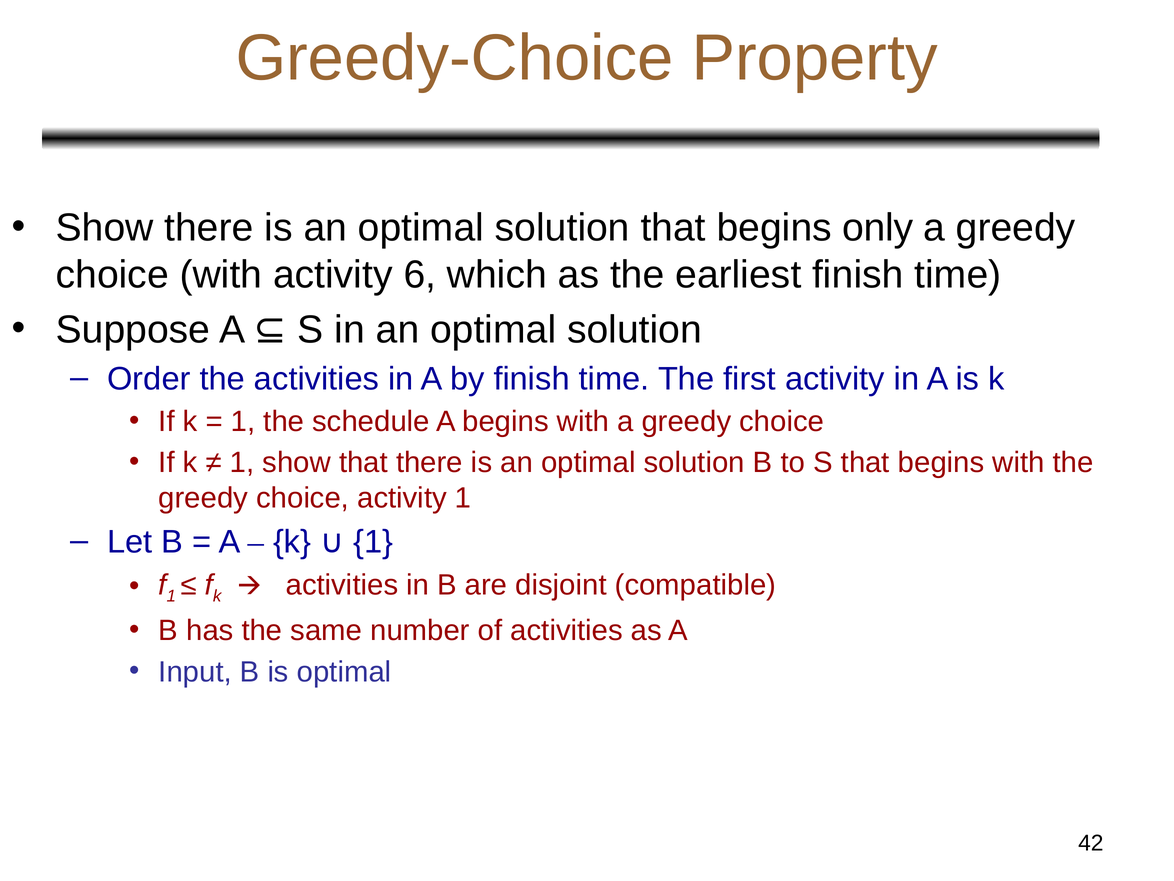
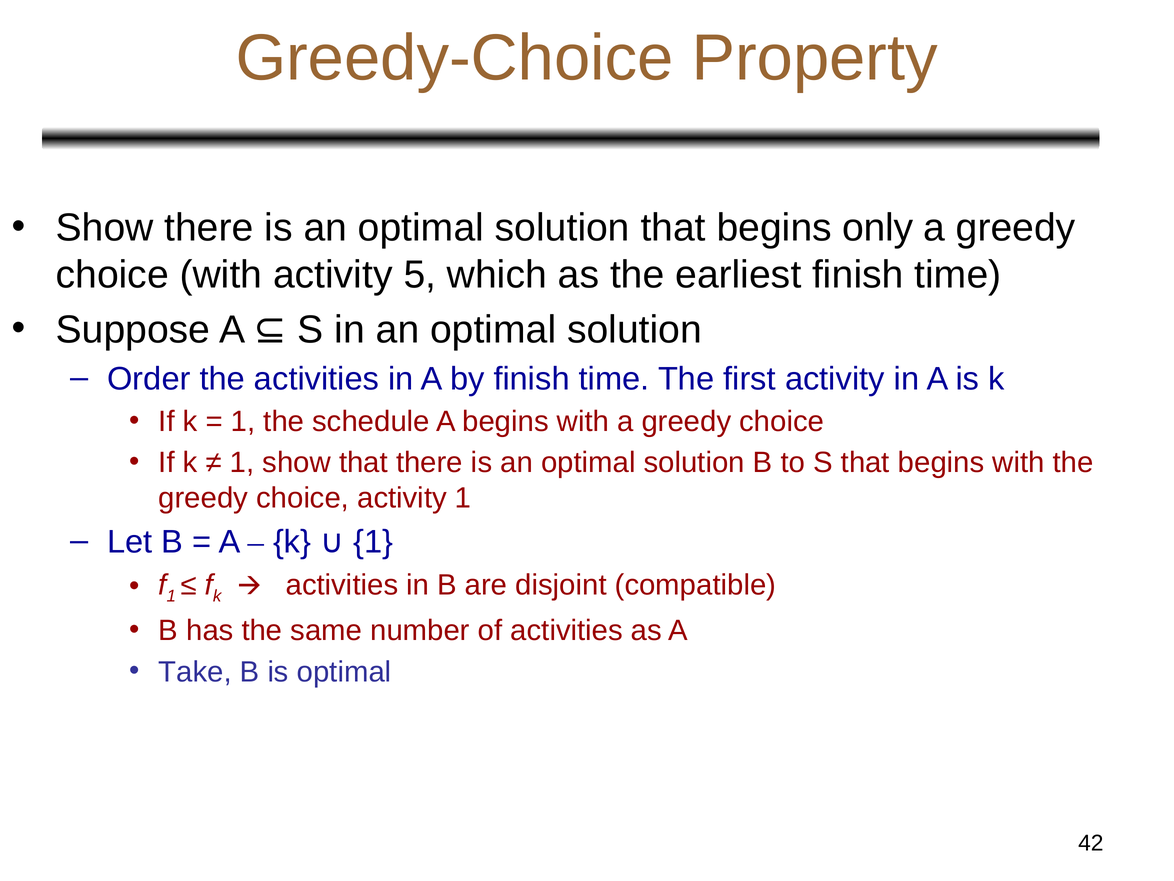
6: 6 -> 5 (420, 275)
Input: Input -> Take (195, 671)
